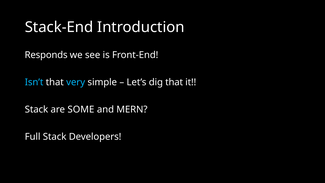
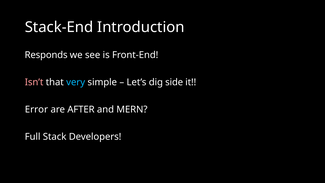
Isn’t colour: light blue -> pink (34, 82)
dig that: that -> side (174, 82)
Stack: Stack -> Error (36, 109)
SOME: SOME -> AFTER (81, 109)
